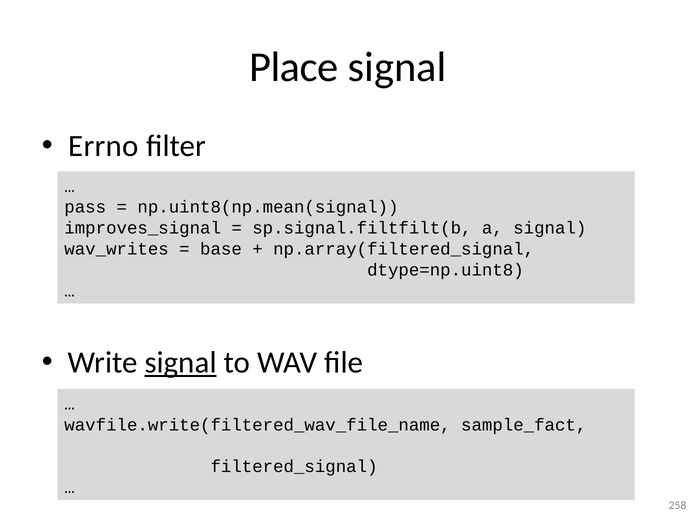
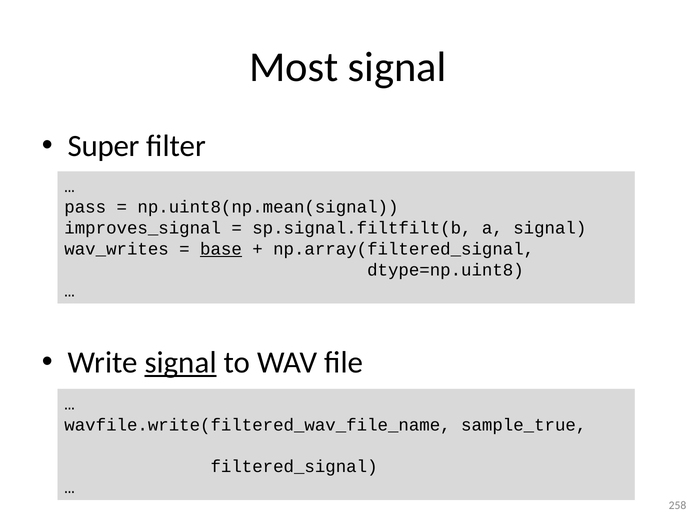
Place: Place -> Most (294, 67)
Errno: Errno -> Super (104, 146)
base underline: none -> present (221, 249)
sample_fact: sample_fact -> sample_true (524, 425)
